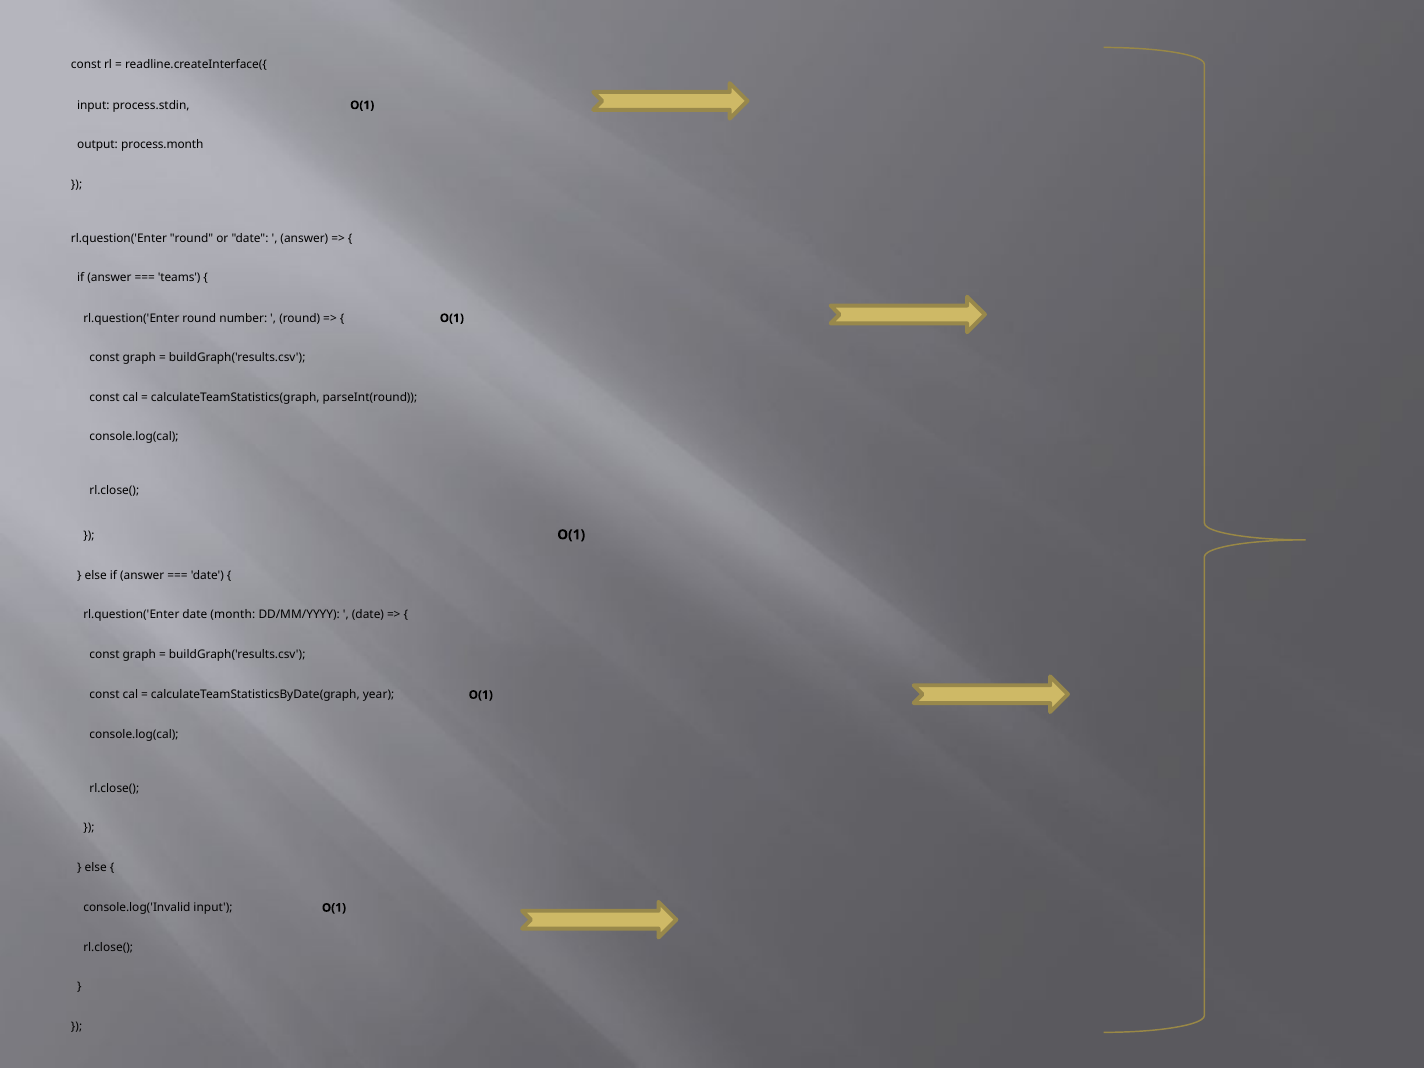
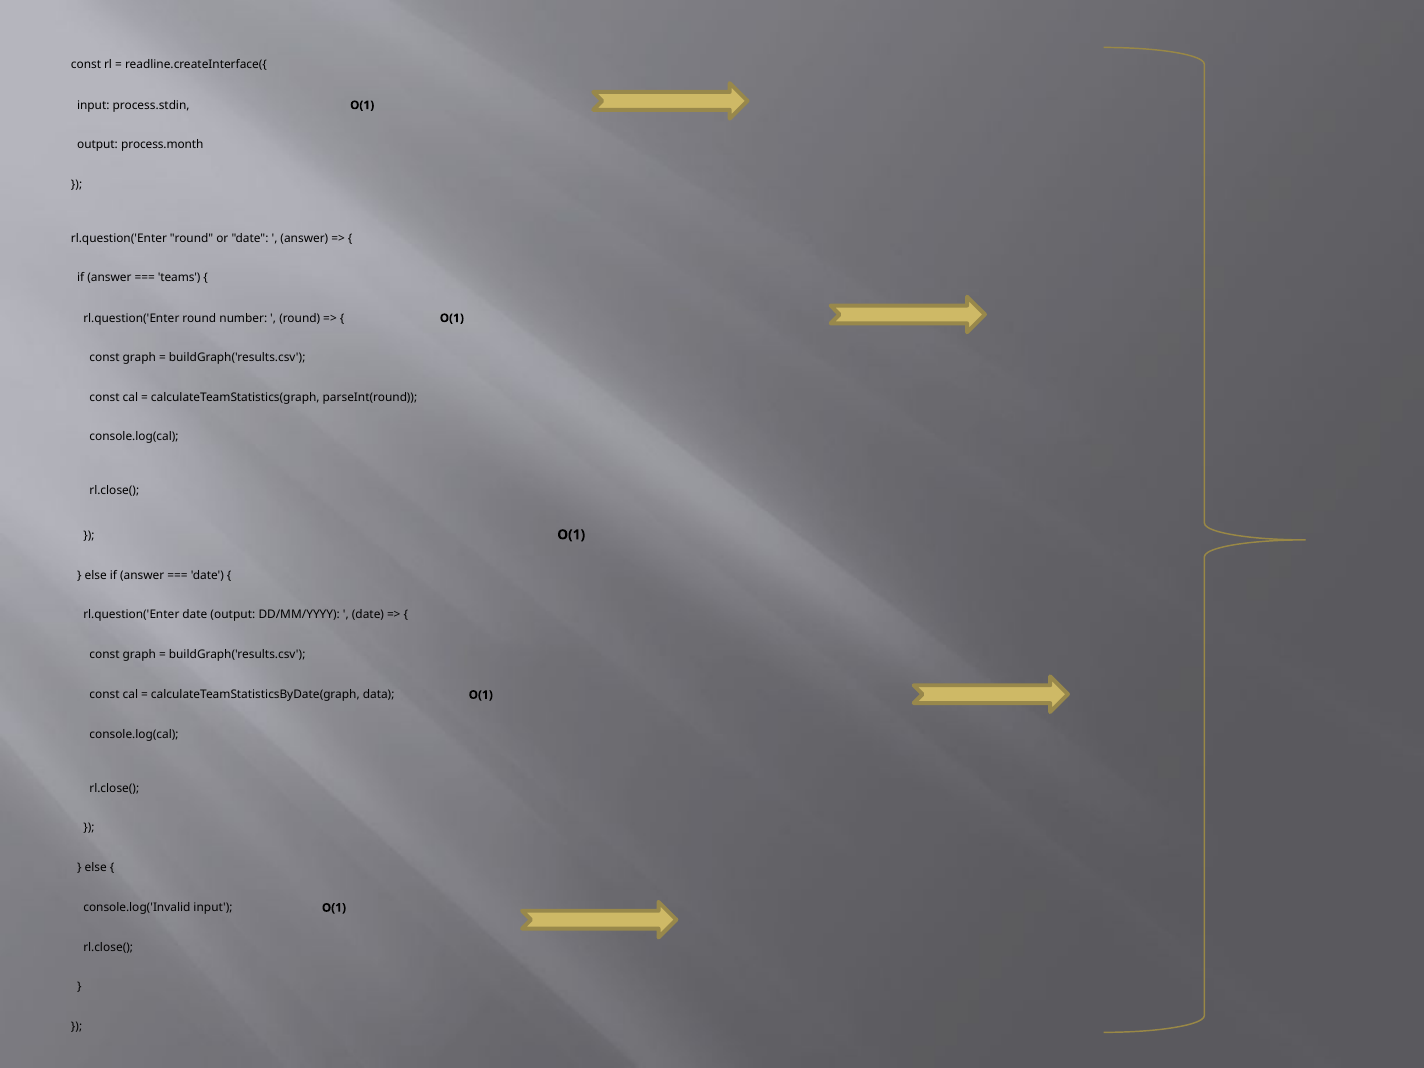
date month: month -> output (233, 615)
year: year -> data (379, 695)
